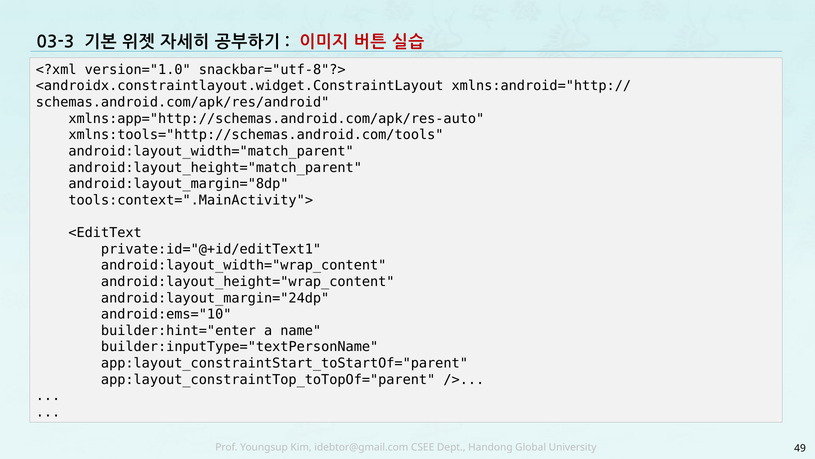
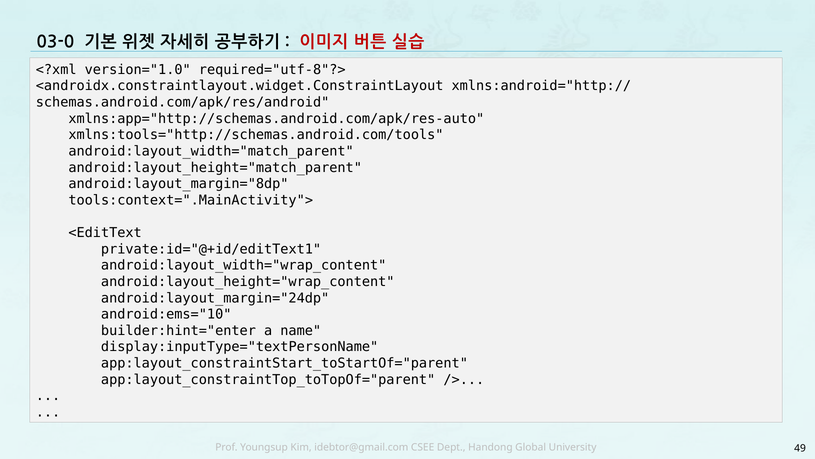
03-3: 03-3 -> 03-0 (55, 42)
snackbar="utf-8"?>: snackbar="utf-8"?> -> required="utf-8"?> (272, 70)
builder:inputType="textPersonName: builder:inputType="textPersonName -> display:inputType="textPersonName (240, 347)
